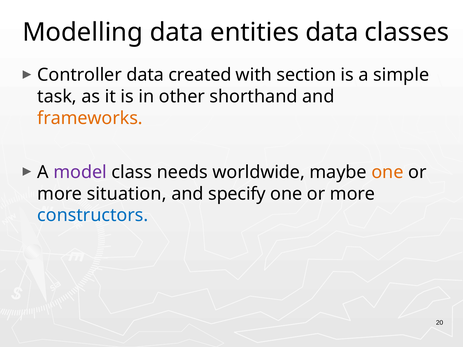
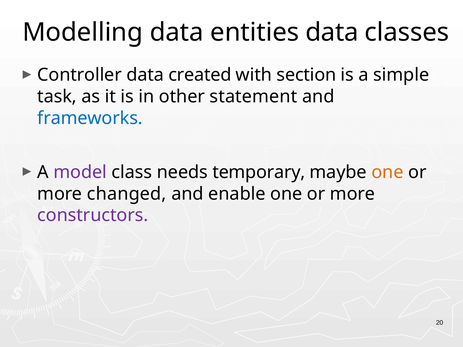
shorthand: shorthand -> statement (253, 97)
frameworks colour: orange -> blue (90, 118)
worldwide: worldwide -> temporary (259, 172)
situation: situation -> changed (127, 194)
specify: specify -> enable (237, 194)
constructors colour: blue -> purple (93, 215)
